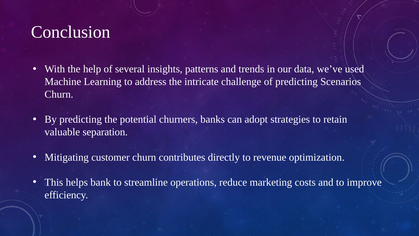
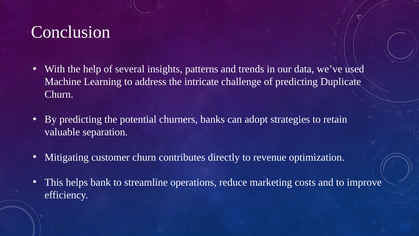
Scenarios: Scenarios -> Duplicate (341, 82)
